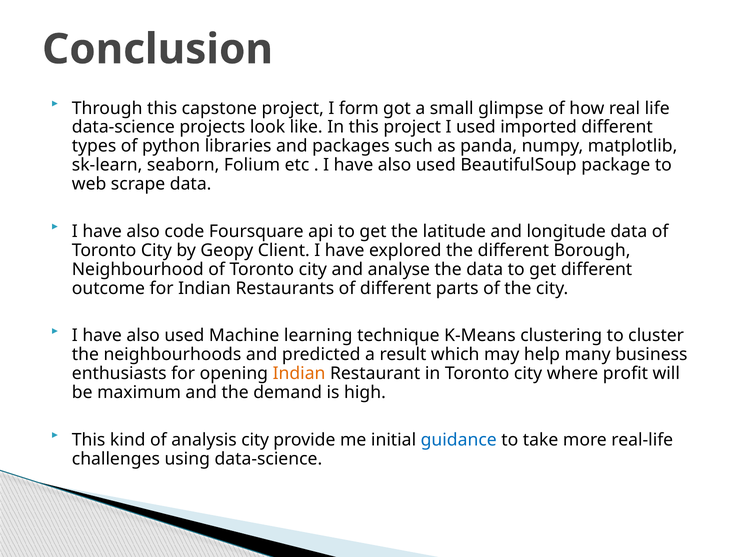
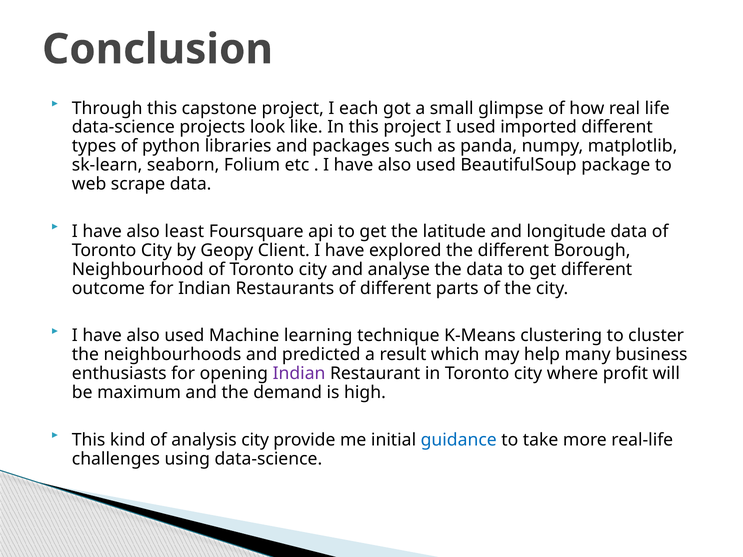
form: form -> each (359, 108)
code: code -> least (184, 231)
Indian colour: orange -> purple (299, 374)
